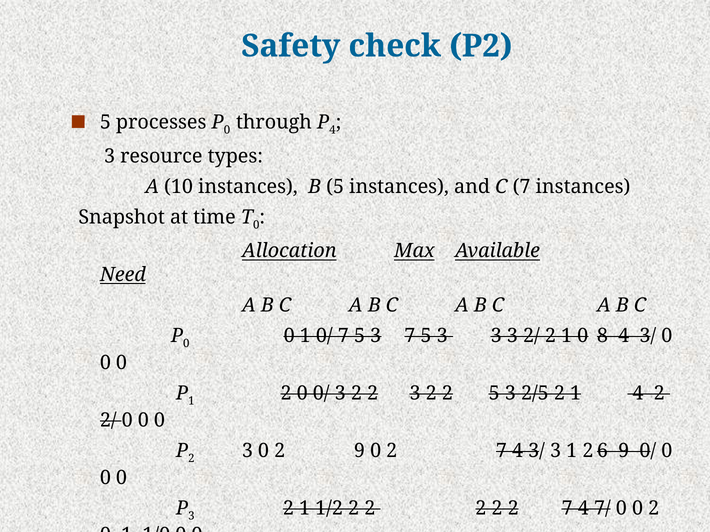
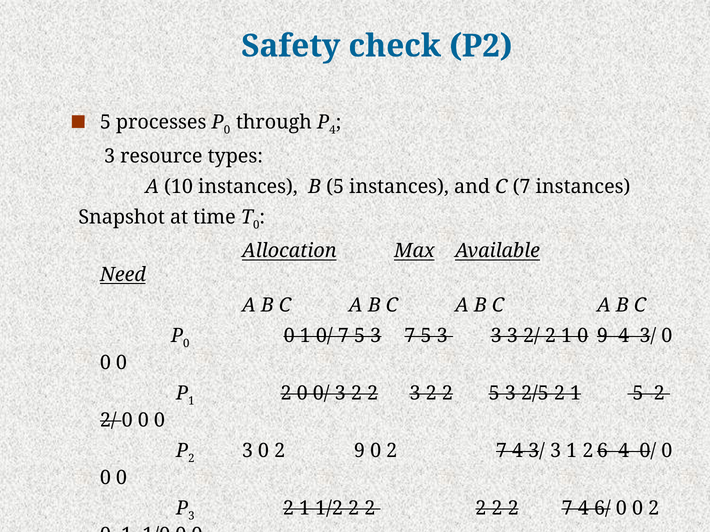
0 8: 8 -> 9 (602, 336)
2 1 4: 4 -> 5 (638, 394)
9: 9 -> 4 (624, 451)
7/: 7/ -> 6/ (602, 509)
